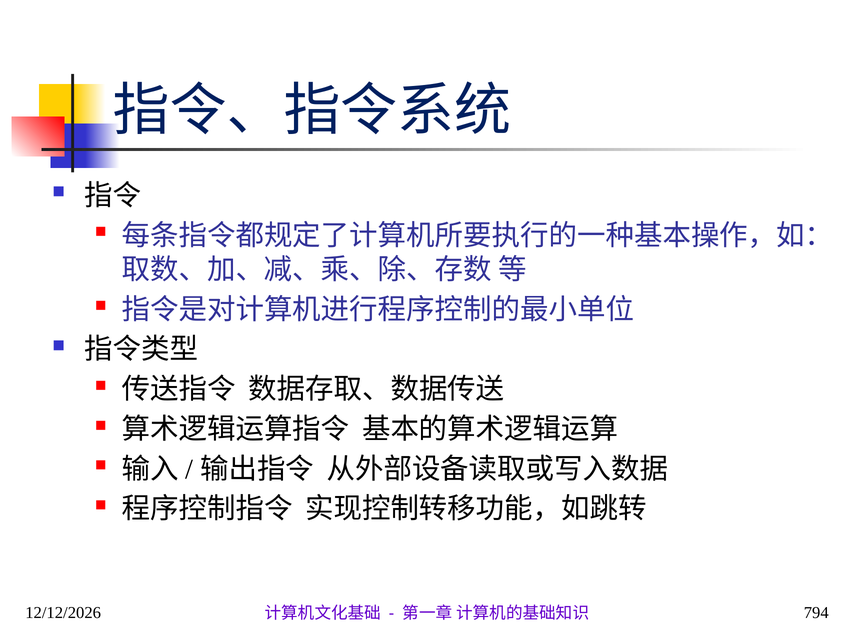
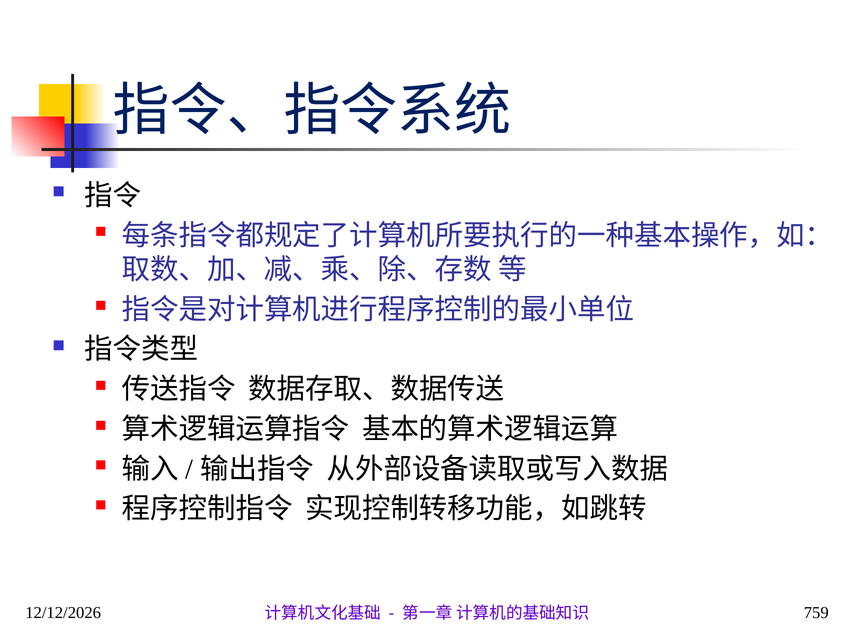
794: 794 -> 759 (816, 612)
